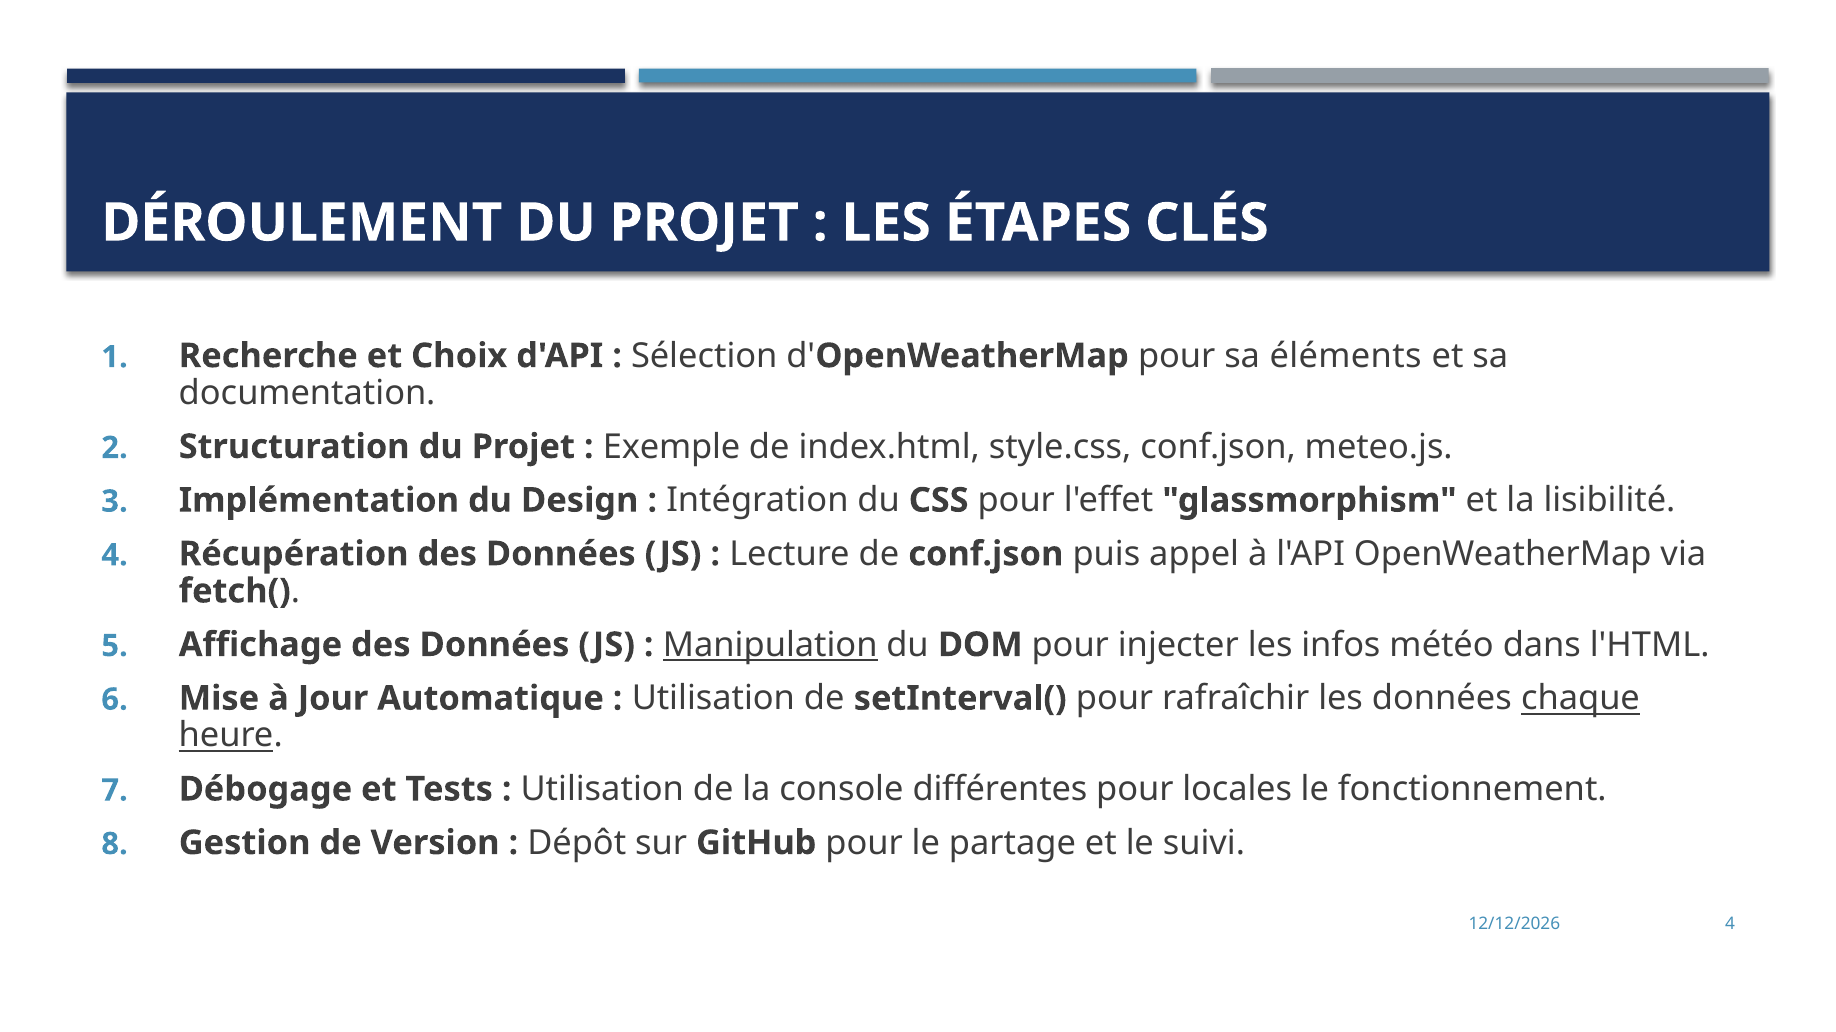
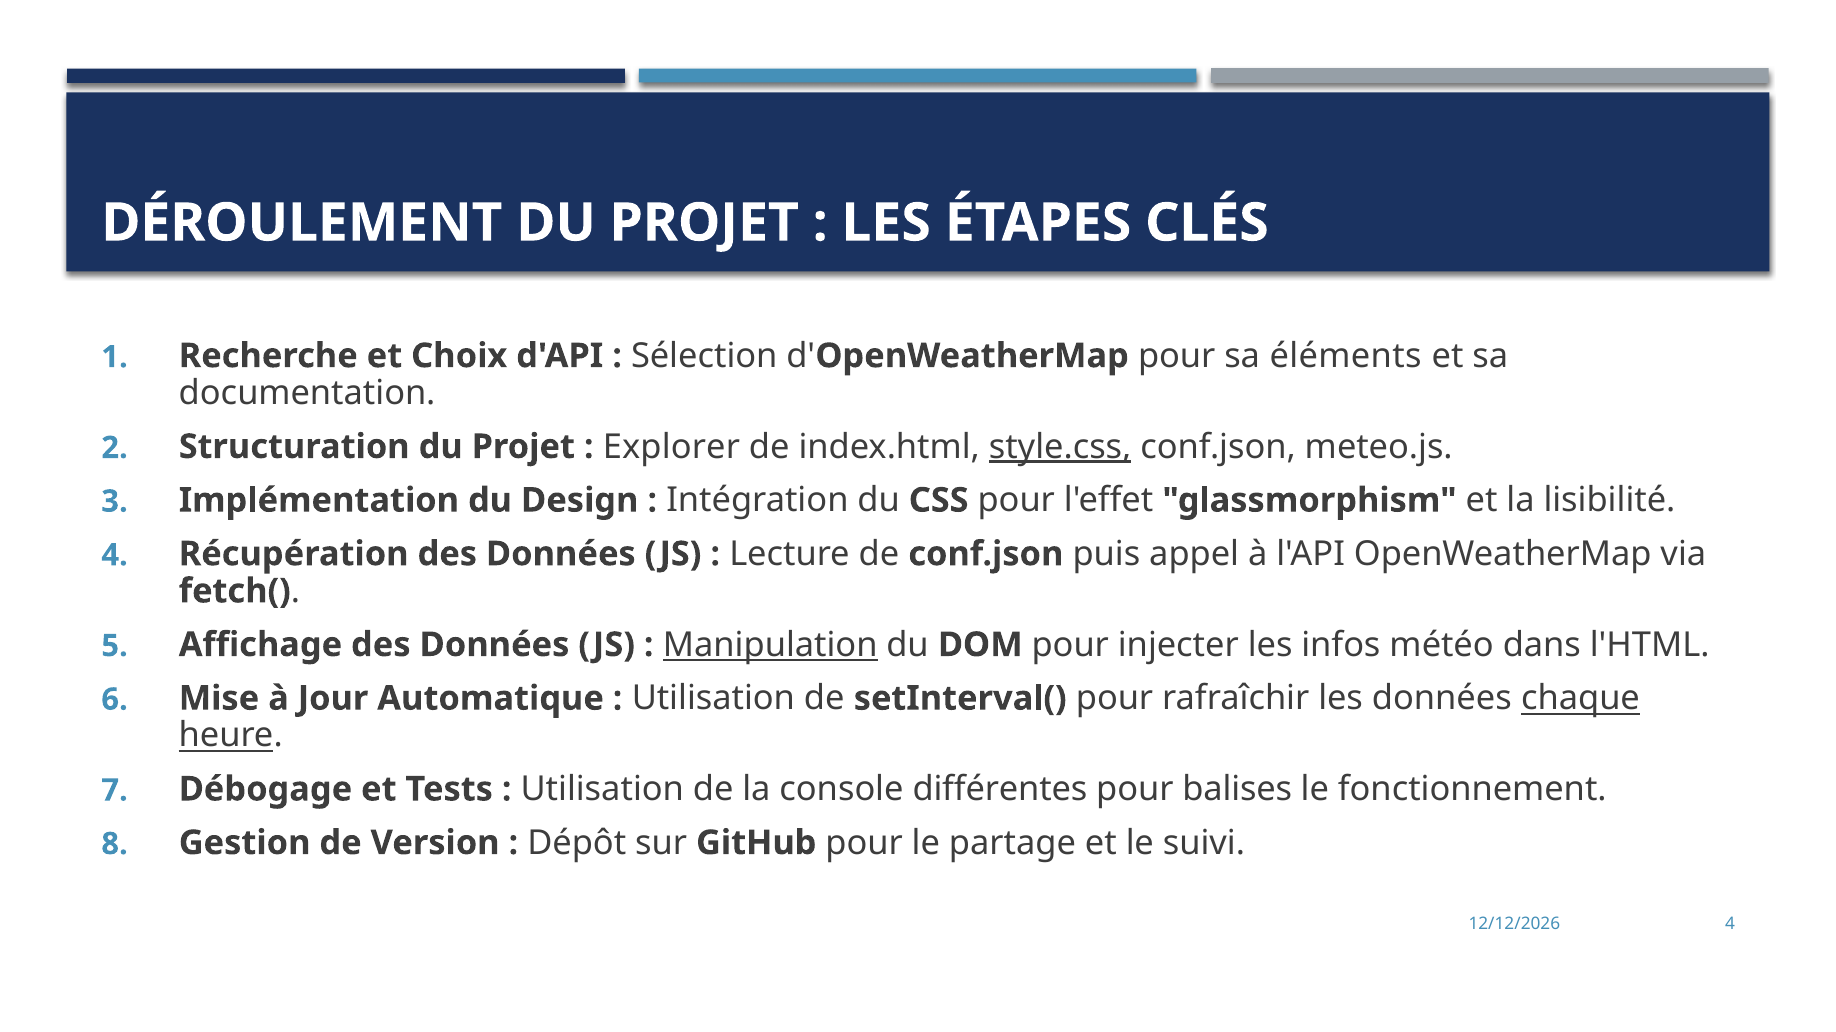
Exemple: Exemple -> Explorer (671, 447)
style.css underline: none -> present (1060, 447)
locales: locales -> balises (1237, 790)
